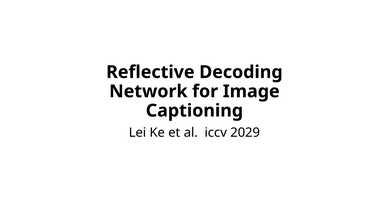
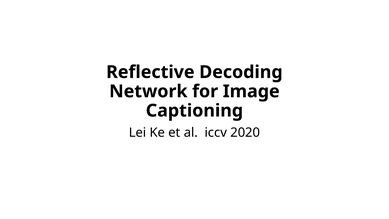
2029: 2029 -> 2020 (245, 132)
